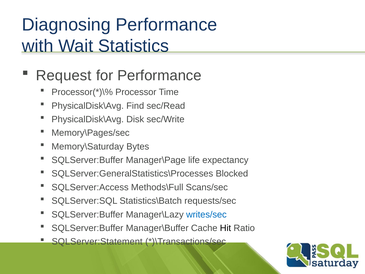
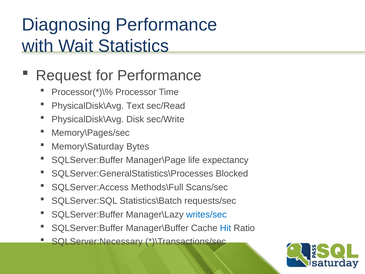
Find: Find -> Text (135, 106)
Hit colour: black -> blue (225, 228)
SQLServer:Statement: SQLServer:Statement -> SQLServer:Necessary (97, 241)
